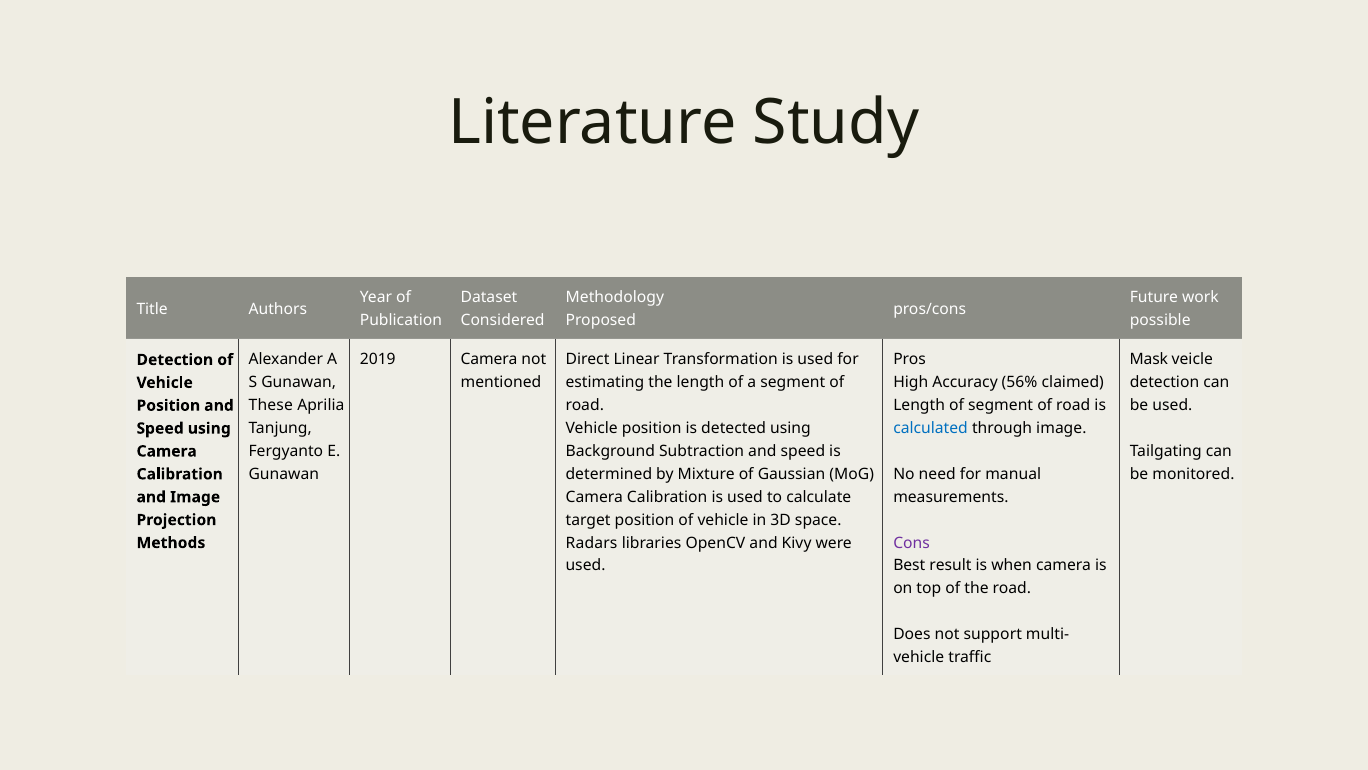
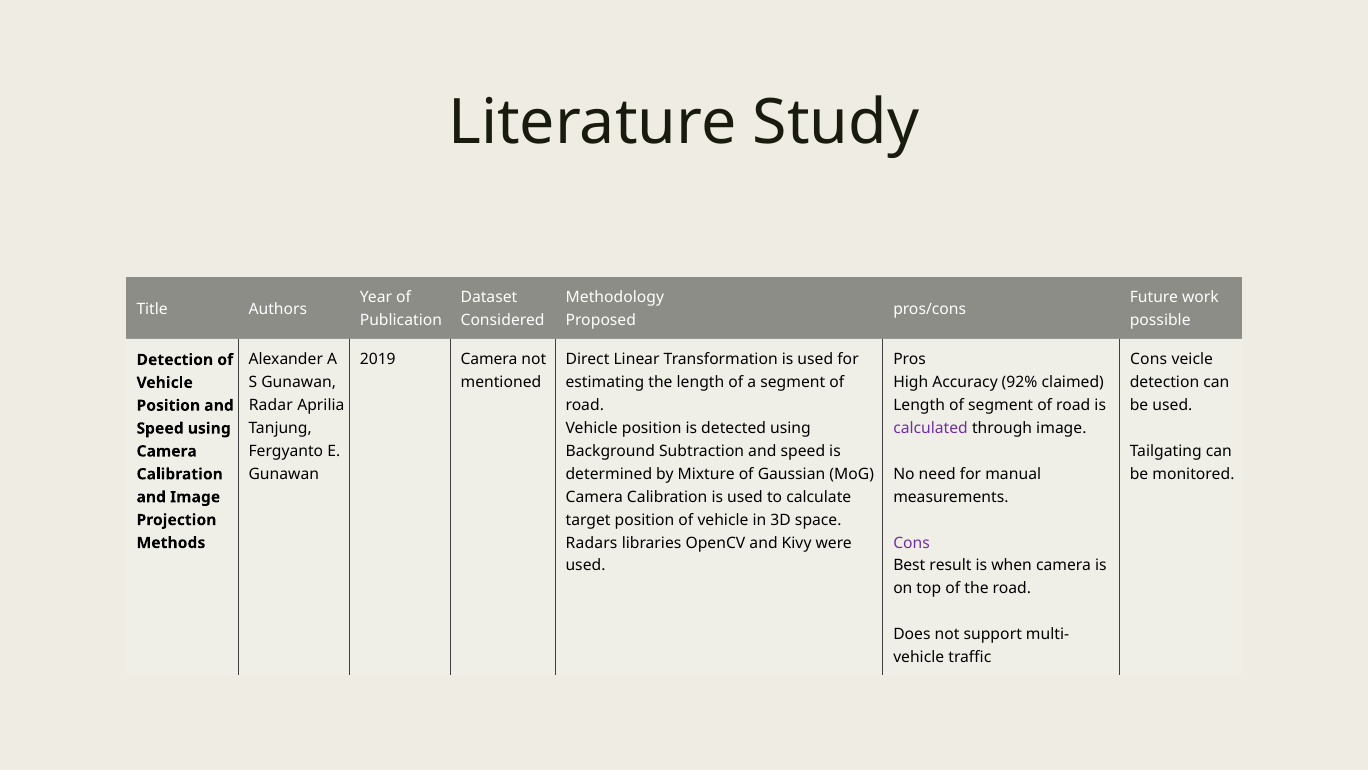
Mask: Mask -> Cons (1149, 360)
56%: 56% -> 92% (1020, 382)
These: These -> Radar (271, 405)
calculated colour: blue -> purple (931, 428)
